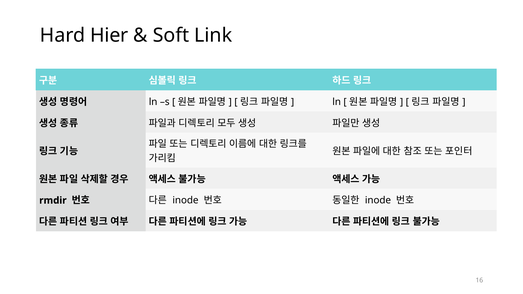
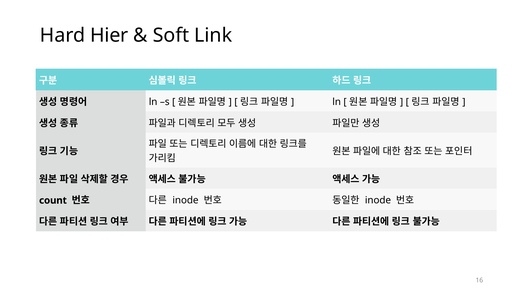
rmdir: rmdir -> count (53, 201)
